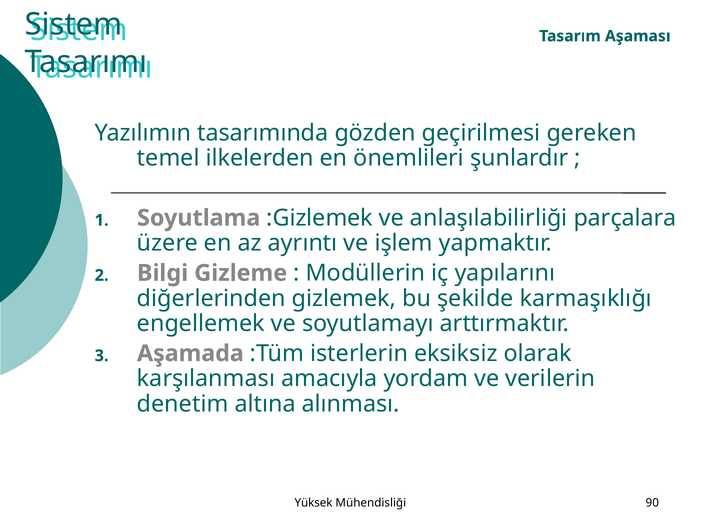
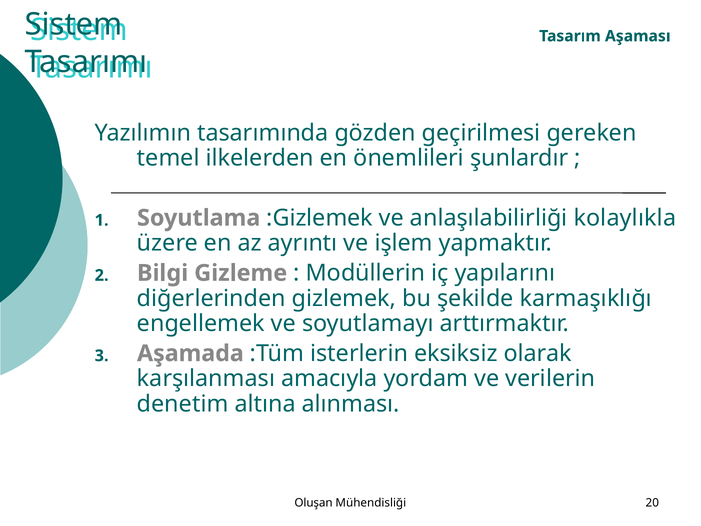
parçalara: parçalara -> kolaylıkla (625, 218)
Yüksek: Yüksek -> Oluşan (314, 502)
90: 90 -> 20 (652, 502)
